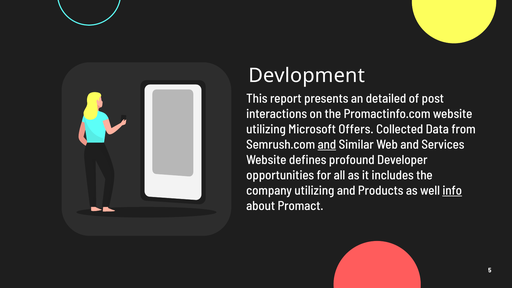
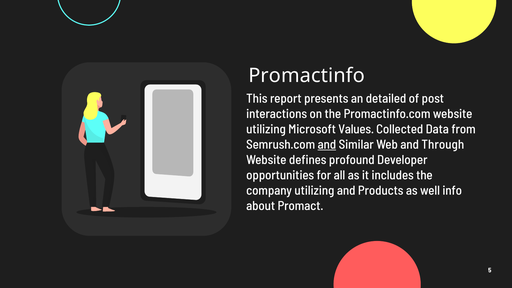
Devlopment: Devlopment -> Promactinfo (307, 76)
Offers: Offers -> Values (356, 129)
Services: Services -> Through (443, 145)
info underline: present -> none (452, 191)
